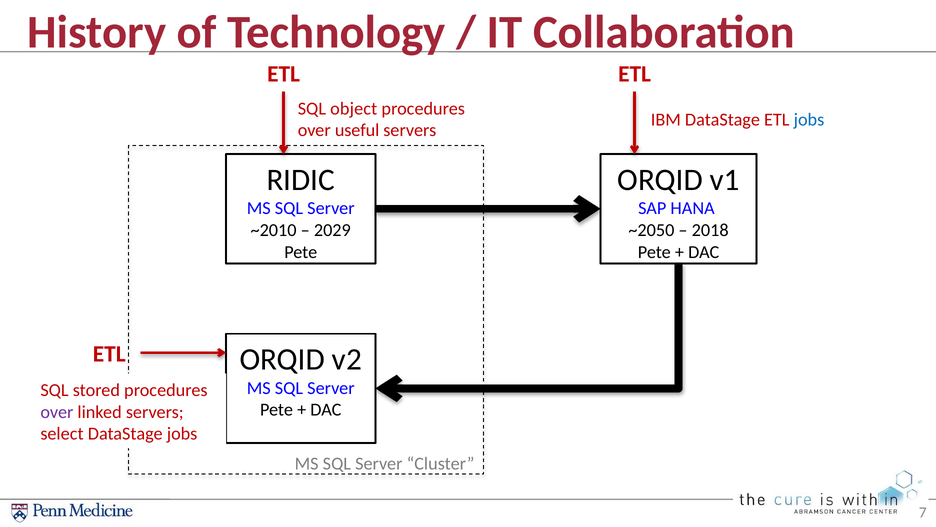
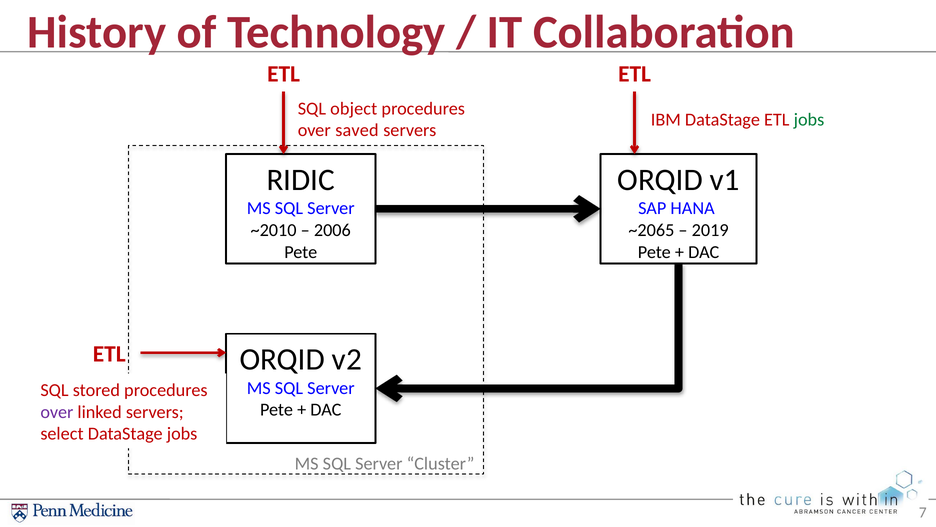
jobs colour: blue -> green (809, 119)
useful: useful -> saved (357, 130)
2029: 2029 -> 2006 (332, 230)
~2050: ~2050 -> ~2065 (651, 230)
2018: 2018 -> 2019 (710, 230)
